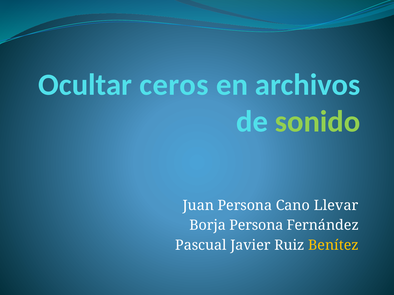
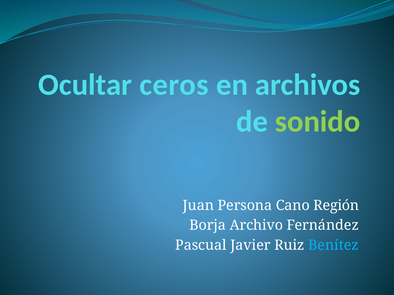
Llevar: Llevar -> Región (336, 206)
Borja Persona: Persona -> Archivo (256, 226)
Benítez colour: yellow -> light blue (333, 246)
